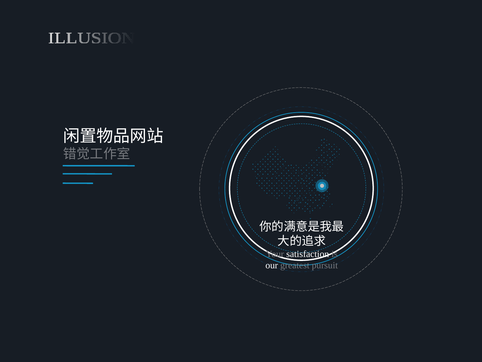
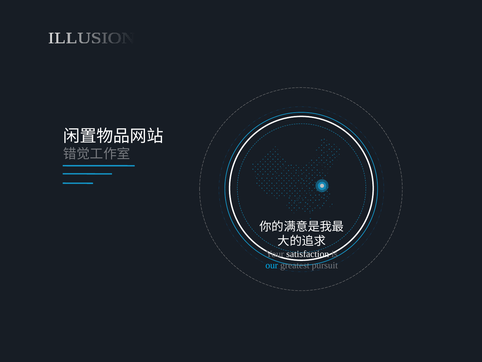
our colour: white -> light blue (272, 265)
